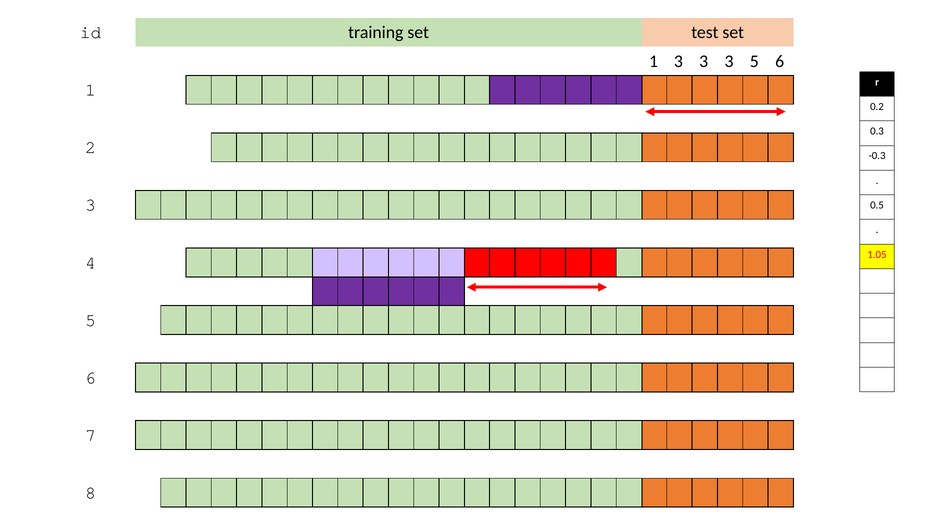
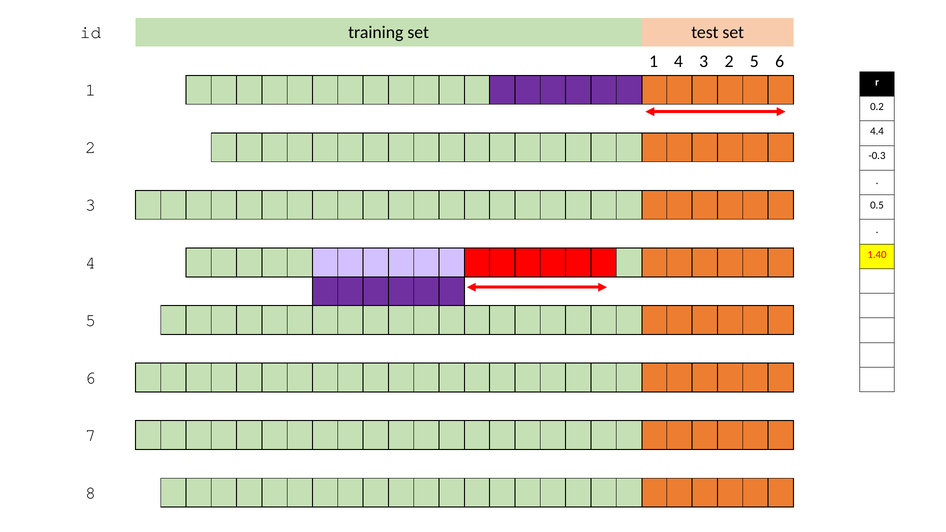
1 3: 3 -> 4 (678, 61)
3: 3 -> 2 (729, 61)
0.3: 0.3 -> 4.4 (877, 131)
1.05: 1.05 -> 1.40 (877, 254)
